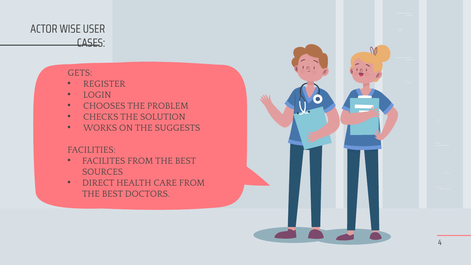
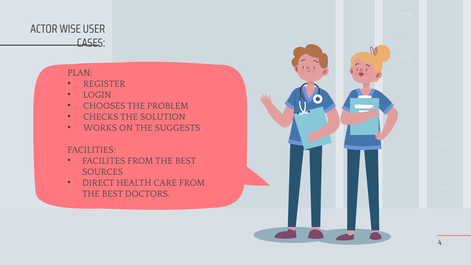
GETS: GETS -> PLAN (80, 73)
